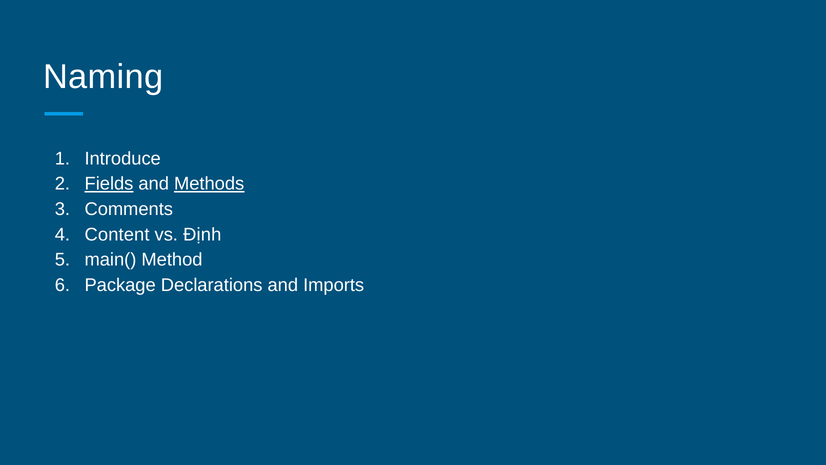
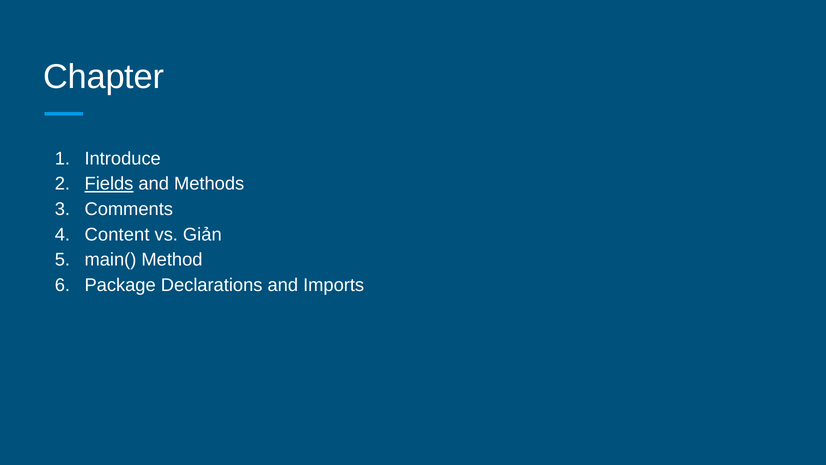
Naming: Naming -> Chapter (104, 77)
Methods underline: present -> none (209, 184)
Định: Định -> Giản (202, 234)
